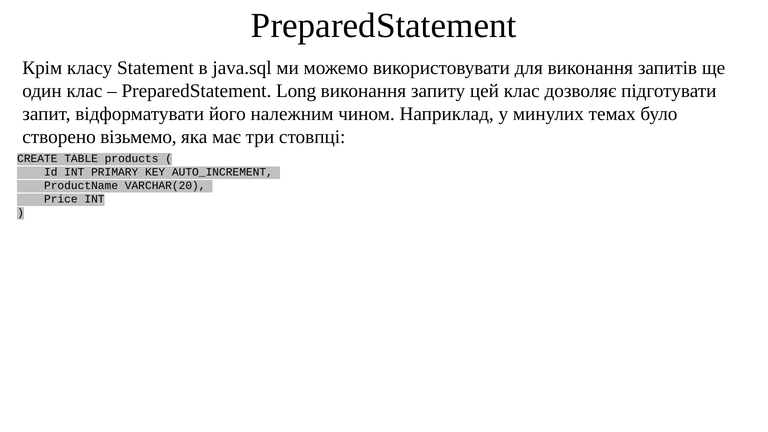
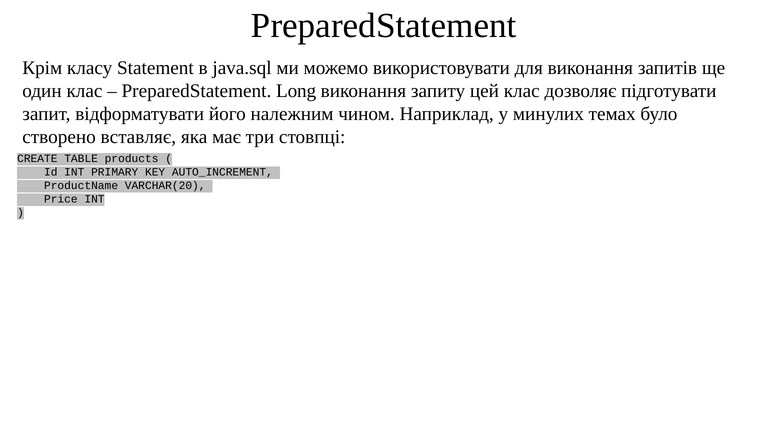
візьмемо: візьмемо -> вставляє (138, 137)
